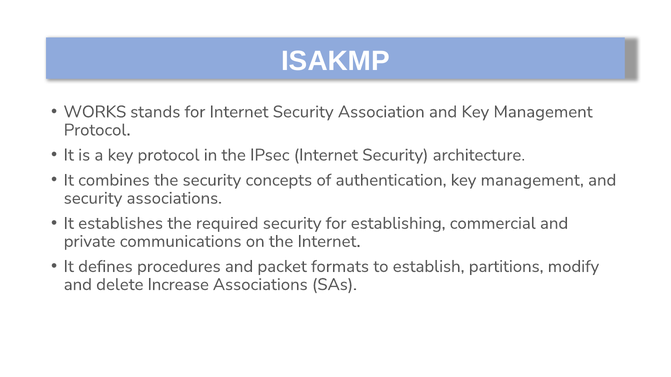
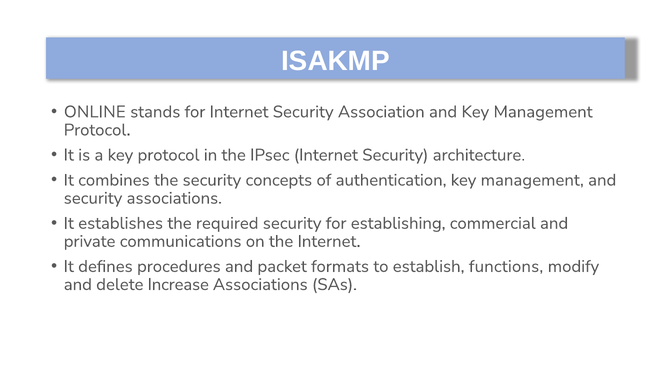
WORKS: WORKS -> ONLINE (95, 112)
partitions: partitions -> functions (506, 267)
